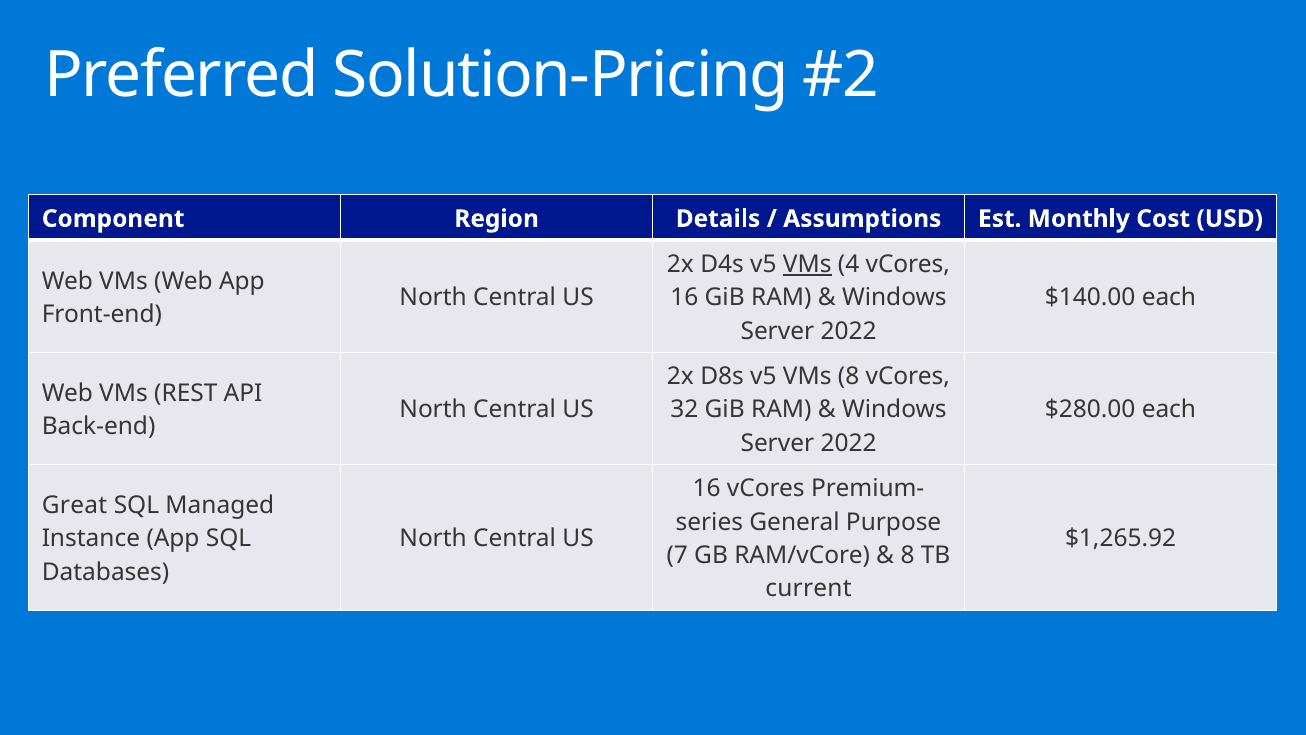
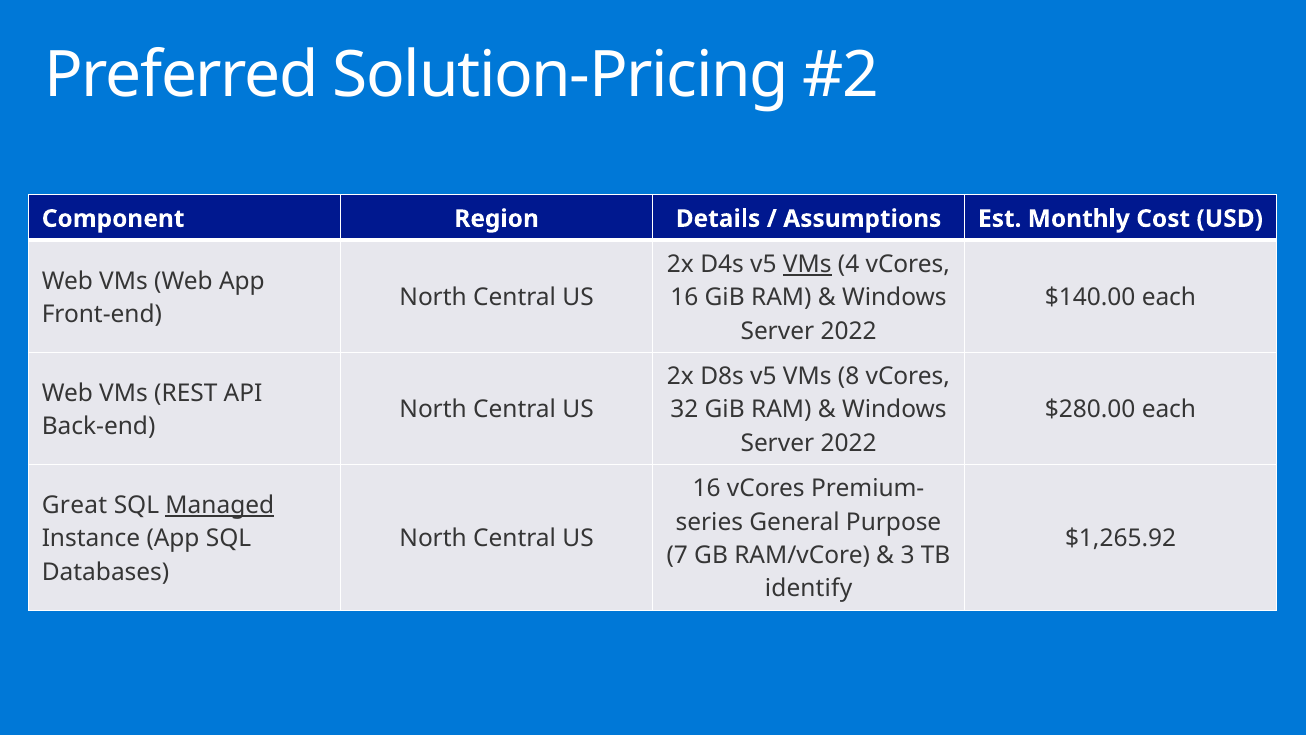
Managed underline: none -> present (220, 505)
8: 8 -> 3 (908, 555)
current: current -> identify (809, 588)
